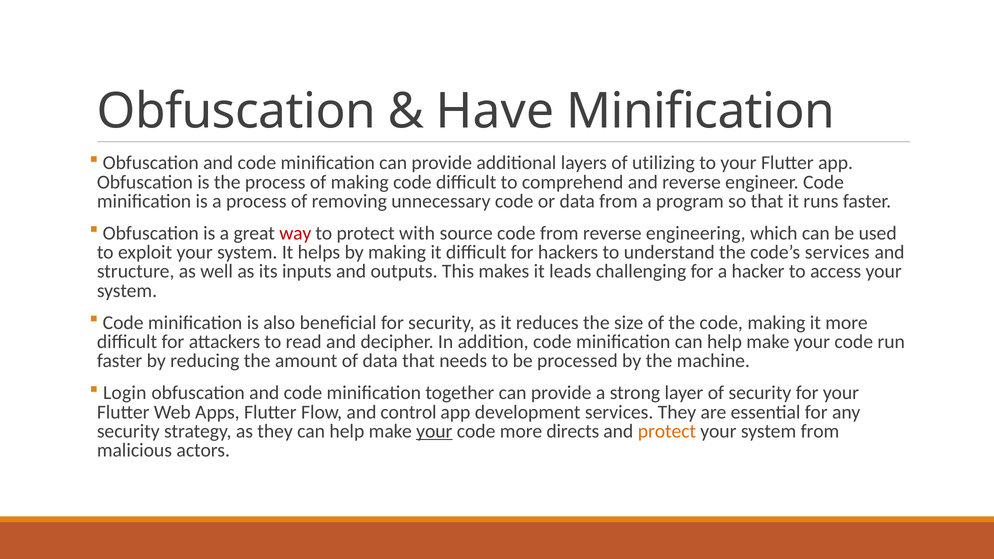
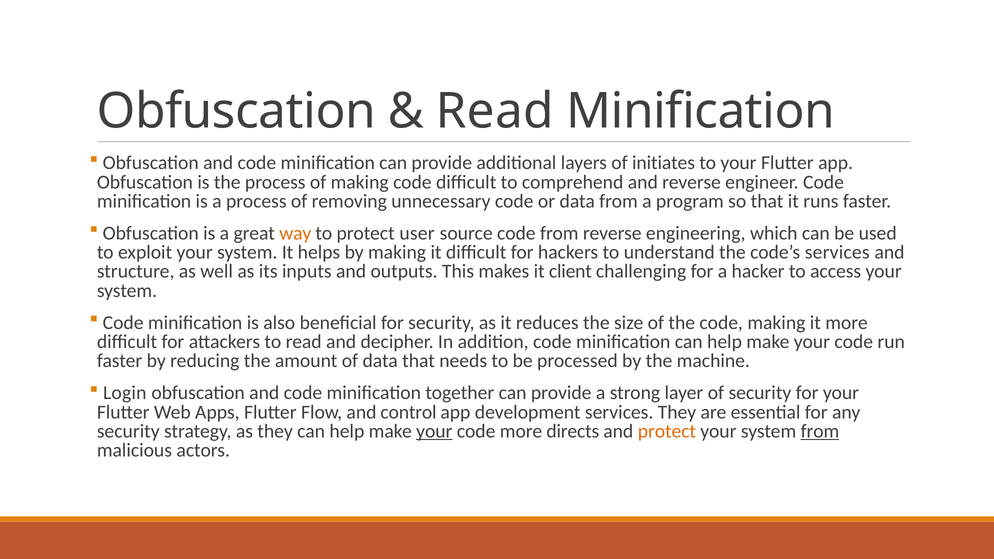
Have: Have -> Read (495, 111)
utilizing: utilizing -> initiates (664, 163)
way colour: red -> orange (295, 233)
with: with -> user (417, 233)
leads: leads -> client (570, 272)
from underline: none -> present (820, 431)
